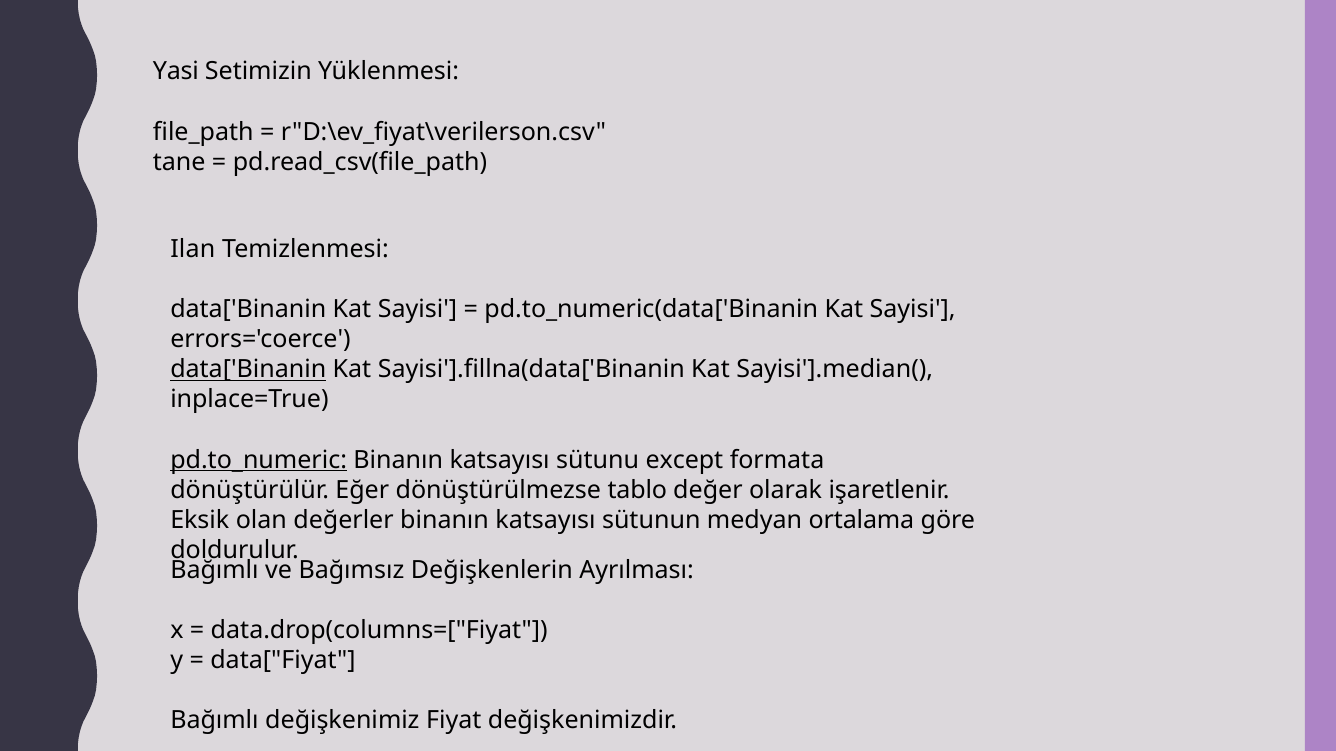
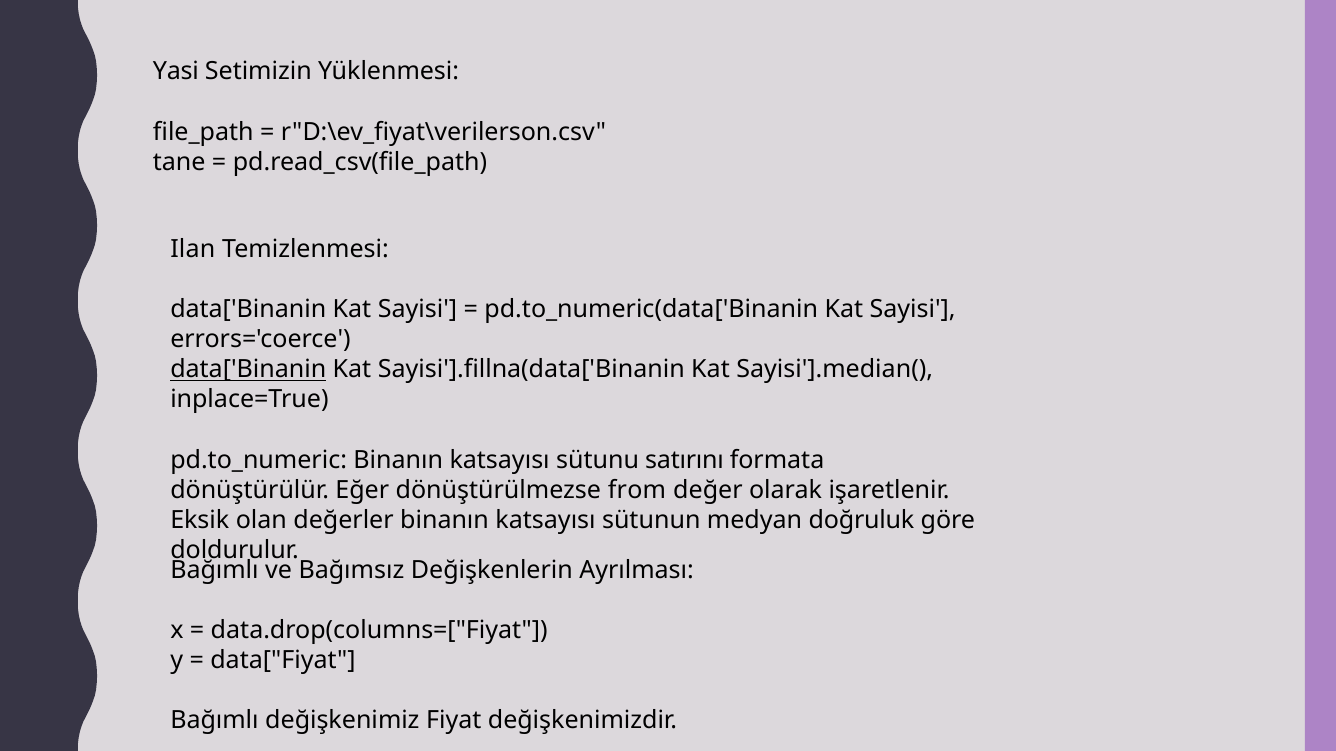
pd.to_numeric underline: present -> none (259, 460)
except: except -> satırını (685, 460)
tablo: tablo -> from (637, 490)
ortalama: ortalama -> doğruluk (862, 520)
